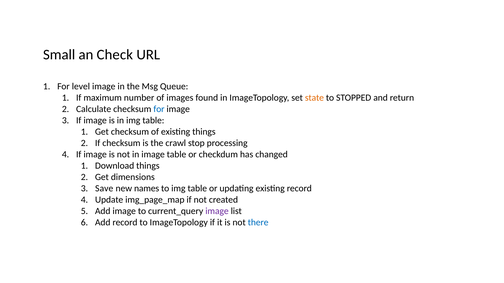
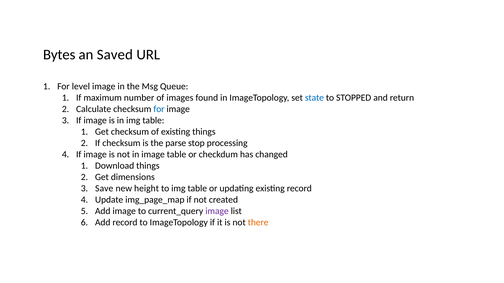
Small: Small -> Bytes (59, 55)
Check: Check -> Saved (115, 55)
state colour: orange -> blue (314, 98)
crawl: crawl -> parse (176, 143)
names: names -> height (147, 189)
there colour: blue -> orange (258, 223)
